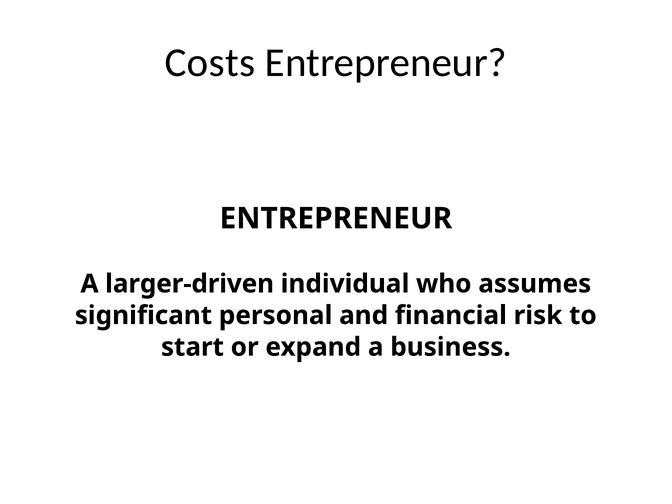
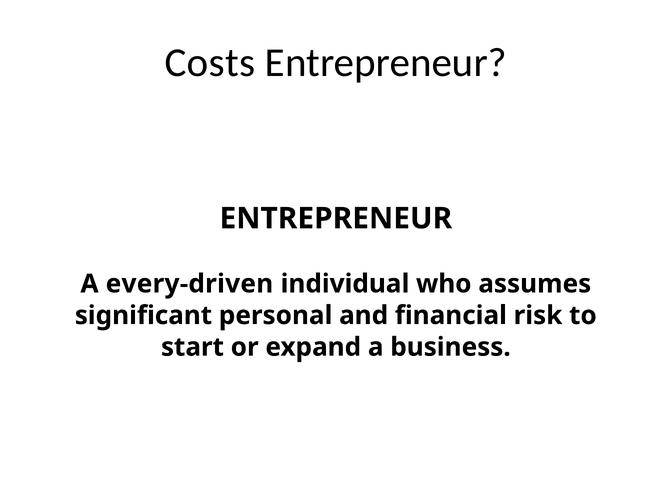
larger-driven: larger-driven -> every-driven (189, 284)
